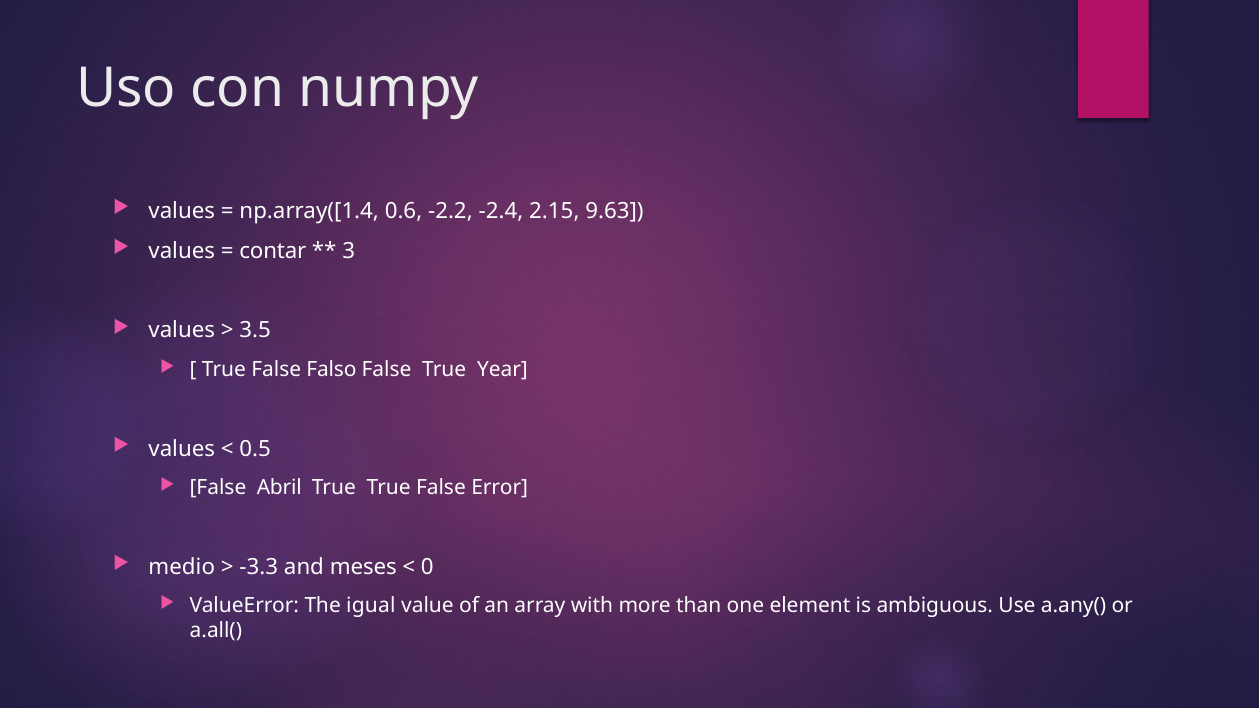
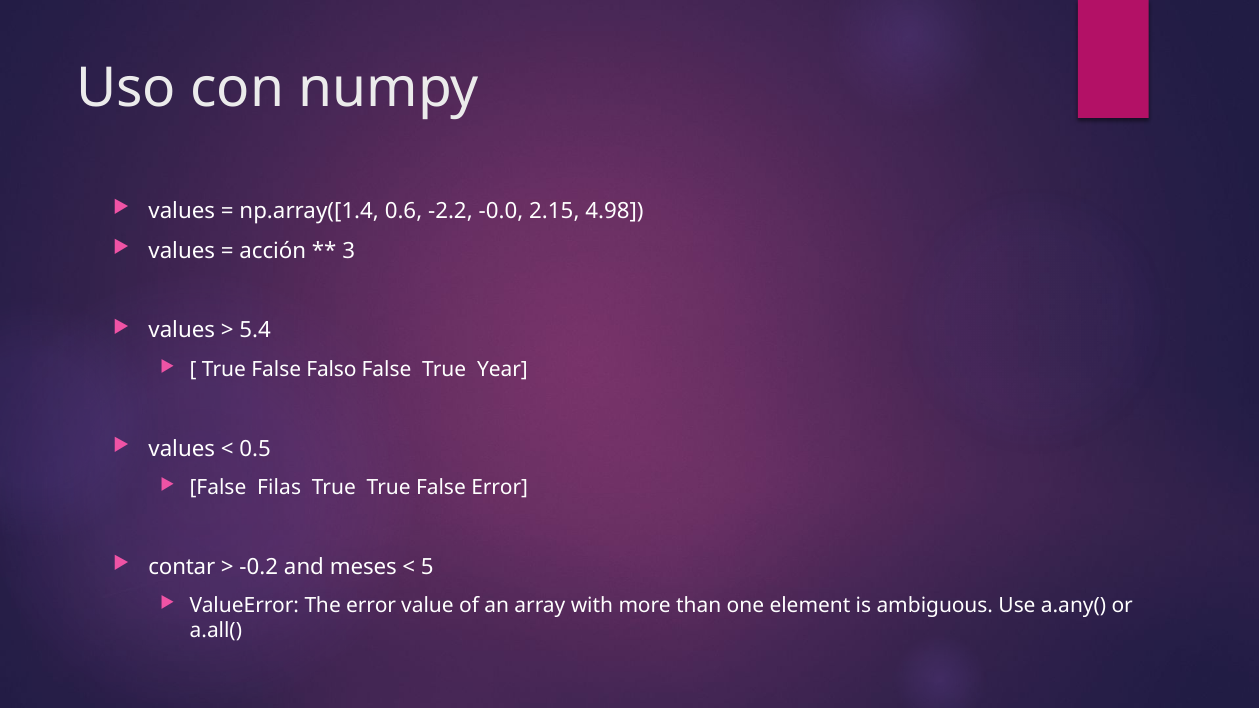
-2.4: -2.4 -> -0.0 (501, 211)
9.63: 9.63 -> 4.98 (614, 211)
contar: contar -> acción (273, 251)
3.5: 3.5 -> 5.4 (255, 331)
Abril: Abril -> Filas (279, 488)
medio: medio -> contar (182, 567)
-3.3: -3.3 -> -0.2 (259, 567)
0: 0 -> 5 (427, 567)
The igual: igual -> error (371, 606)
